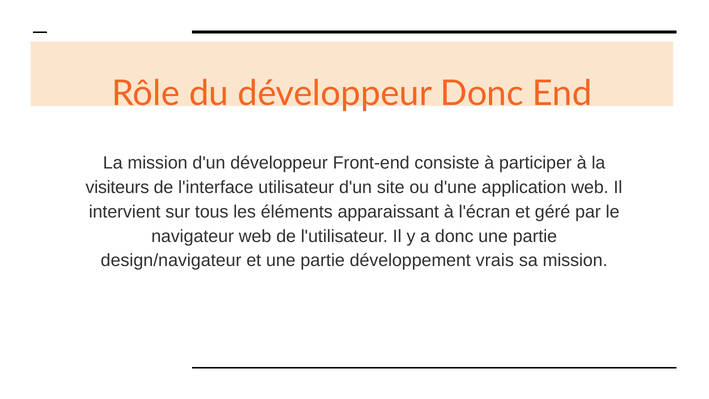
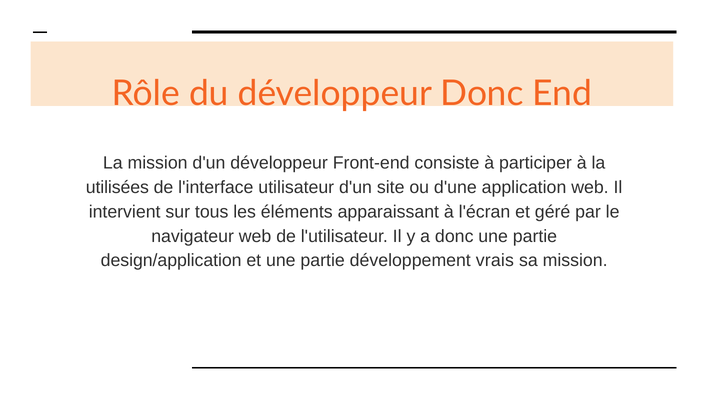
visiteurs: visiteurs -> utilisées (117, 187)
design/navigateur: design/navigateur -> design/application (171, 261)
